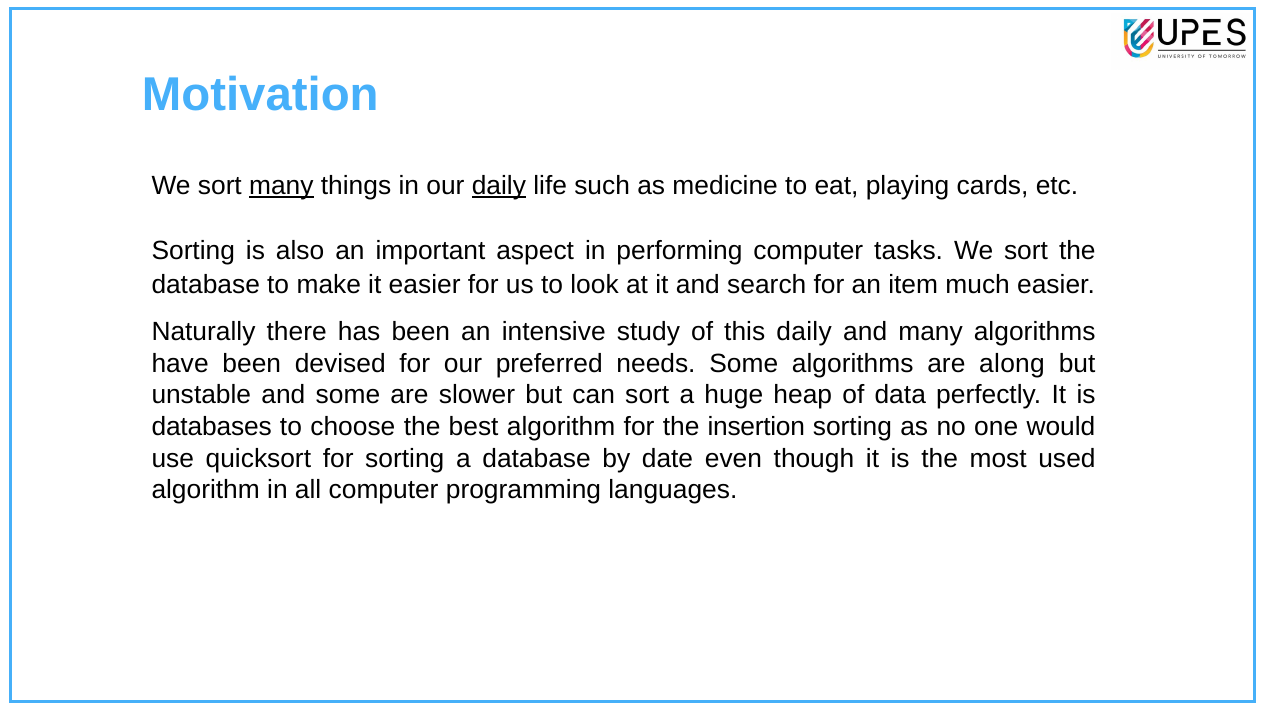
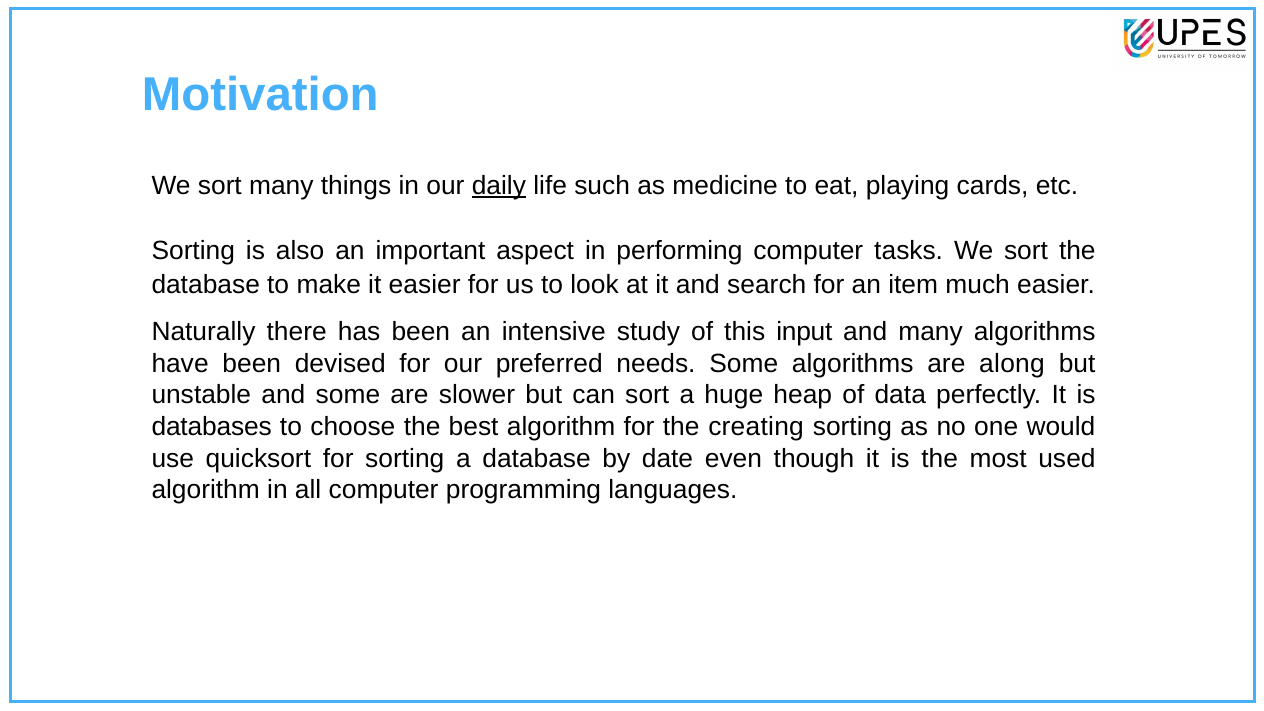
many underline: present -> none (281, 185)
this daily: daily -> input (804, 332)
insertion: insertion -> creating (756, 427)
